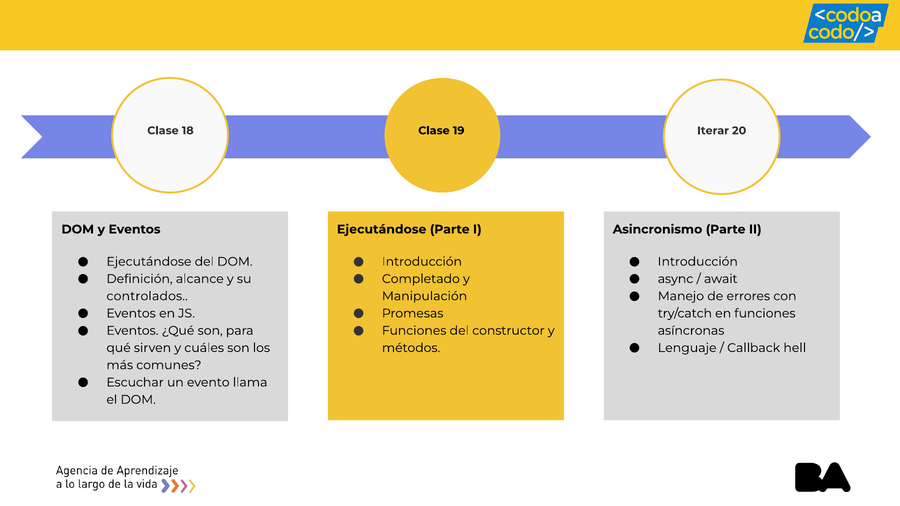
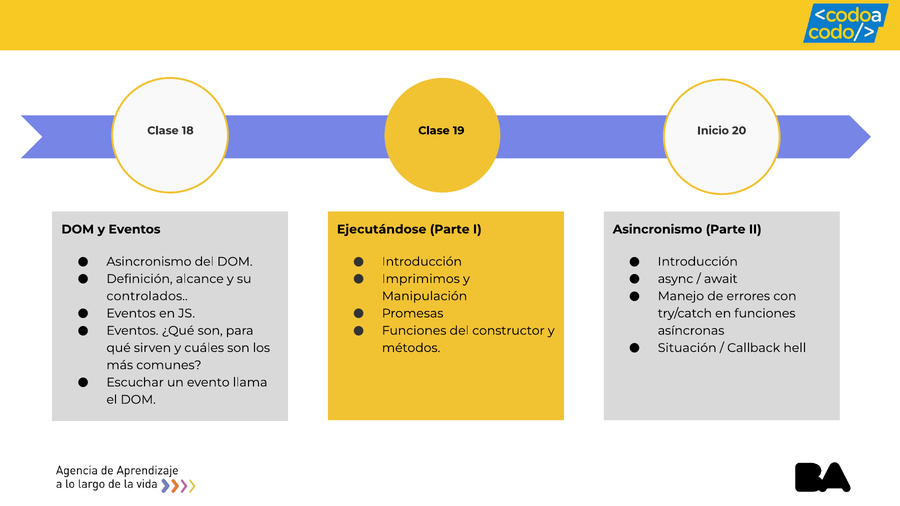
Iterar: Iterar -> Inicio (713, 131)
Ejecutándose: Ejecutándose -> Asincronismo (149, 262)
Completado: Completado -> Imprimimos (421, 279)
Lenguaje: Lenguaje -> Situación (687, 348)
